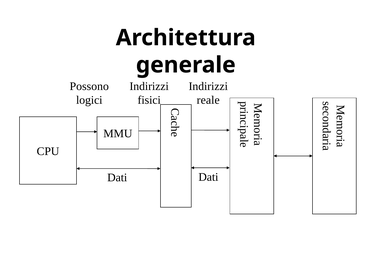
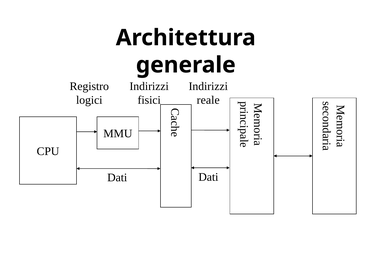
Possono: Possono -> Registro (89, 86)
